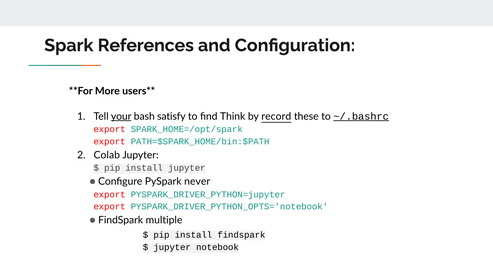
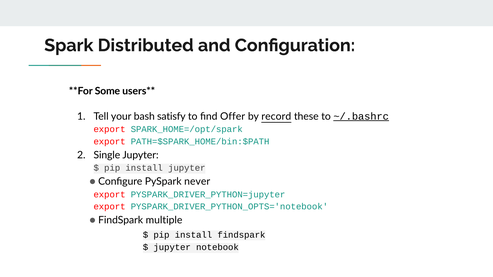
References: References -> Distributed (146, 45)
More: More -> Some (107, 91)
your underline: present -> none (121, 116)
Think: Think -> Offer (233, 116)
Colab: Colab -> Single (107, 155)
